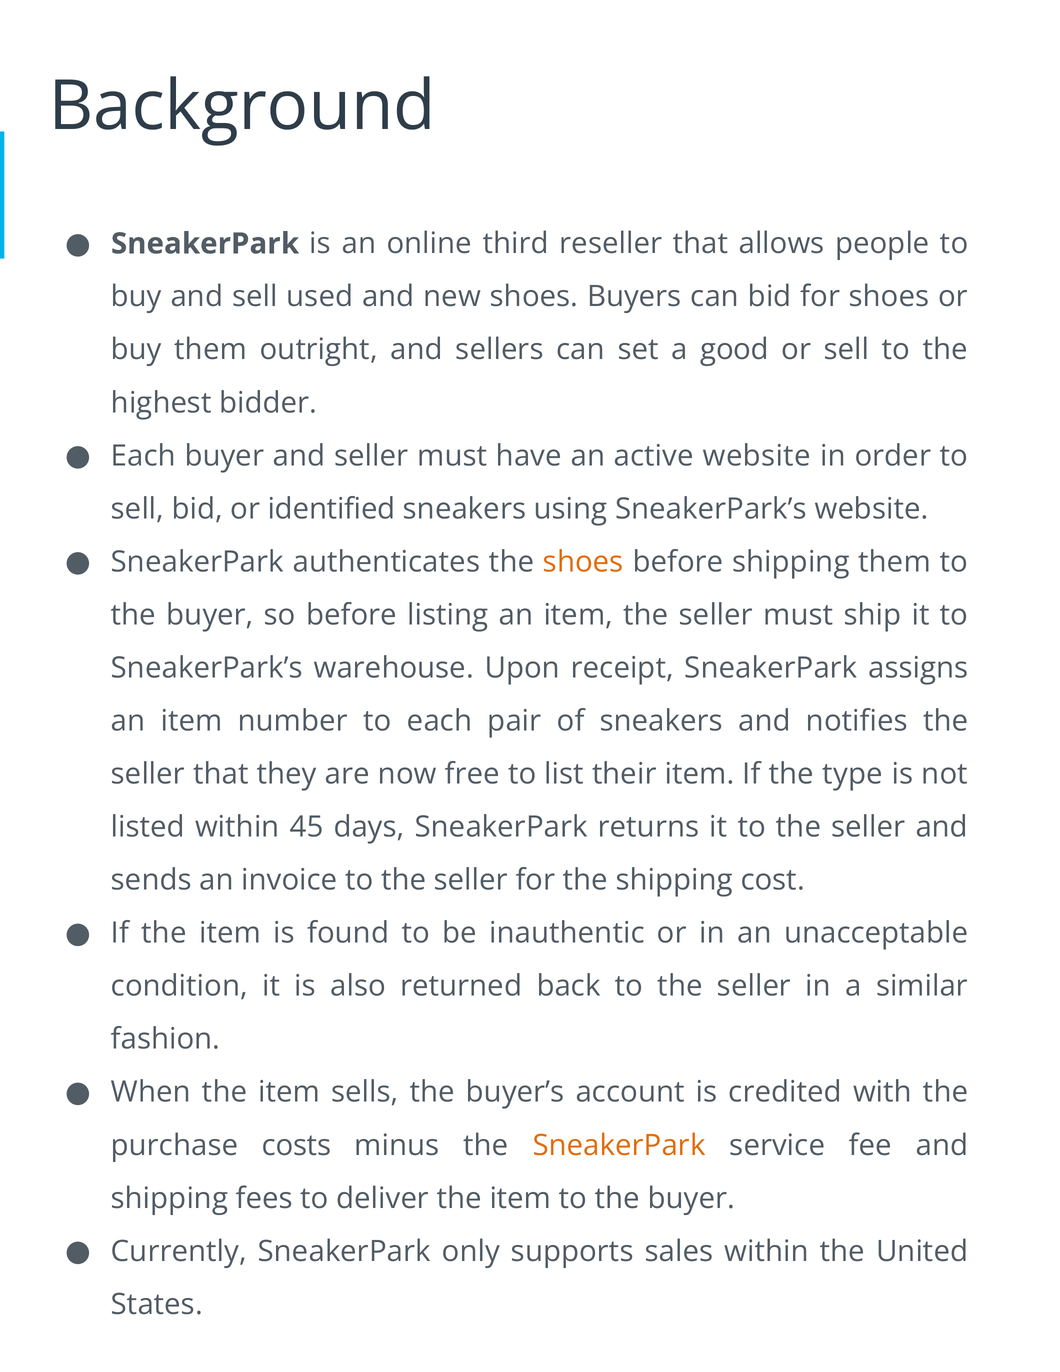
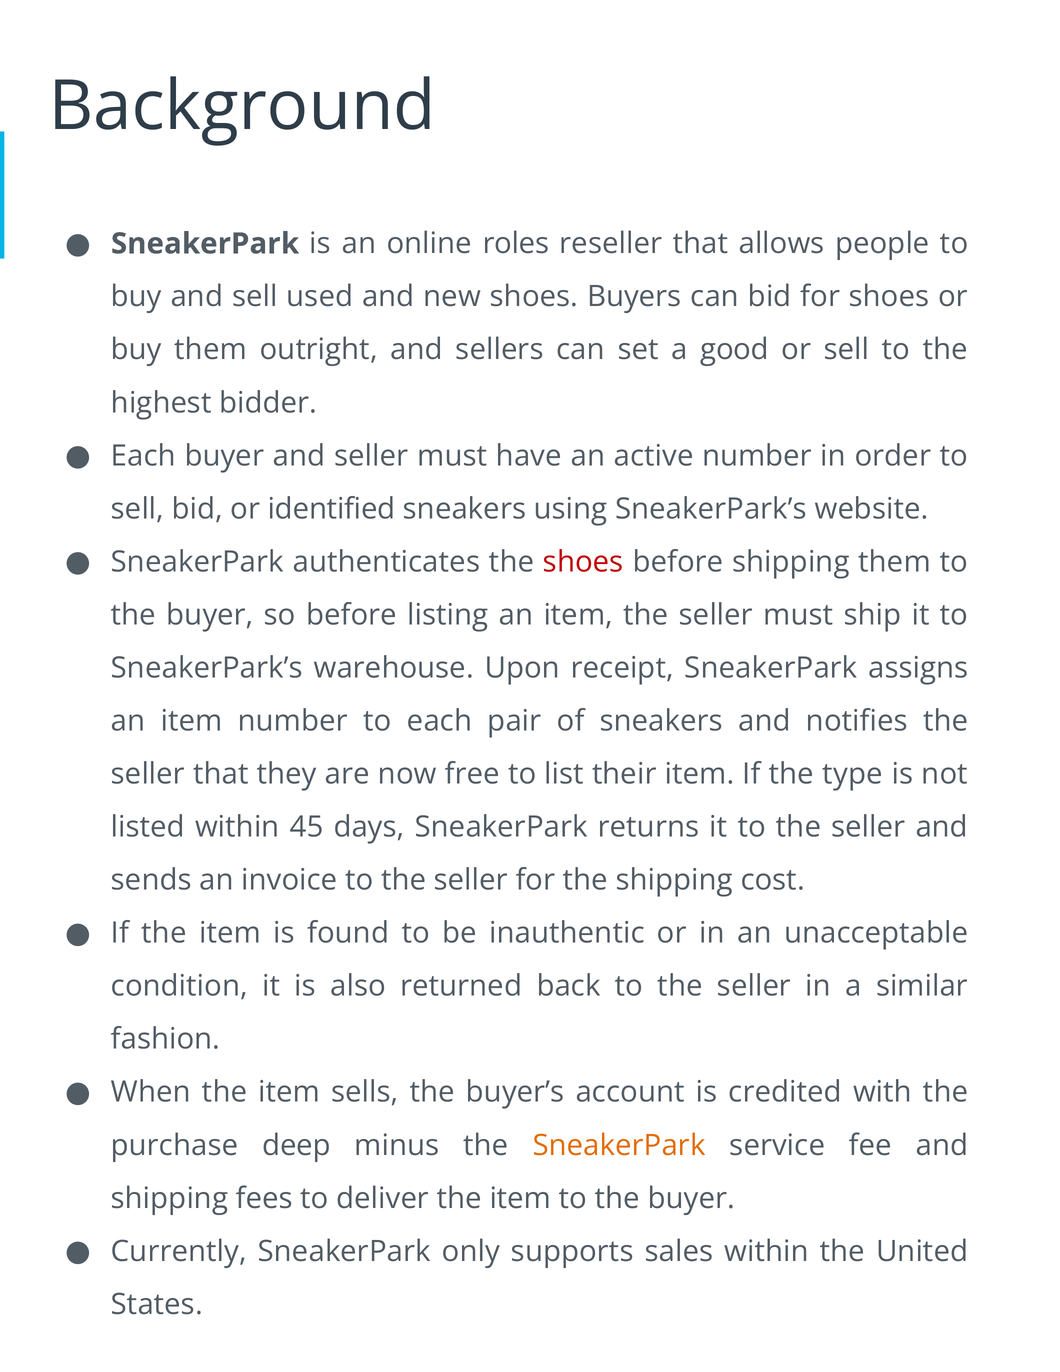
third: third -> roles (516, 244)
active website: website -> number (757, 456)
shoes colour: orange -> red (583, 562)
costs: costs -> deep (297, 1145)
